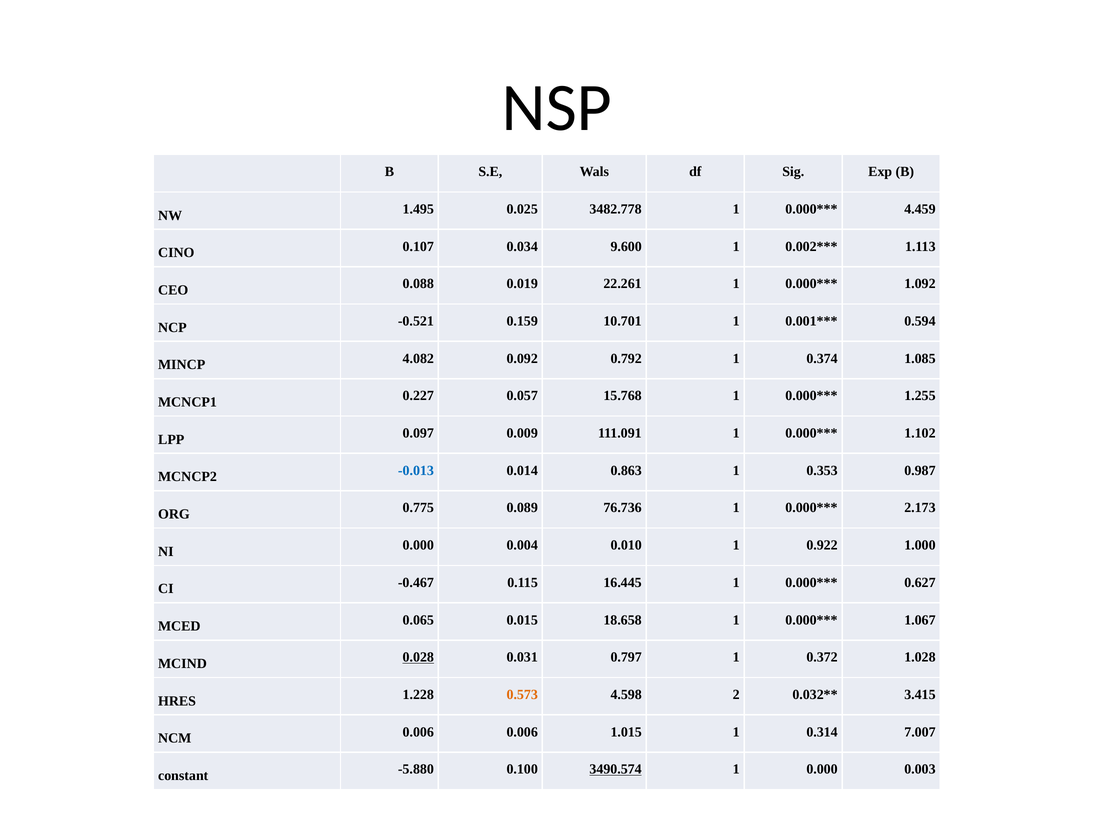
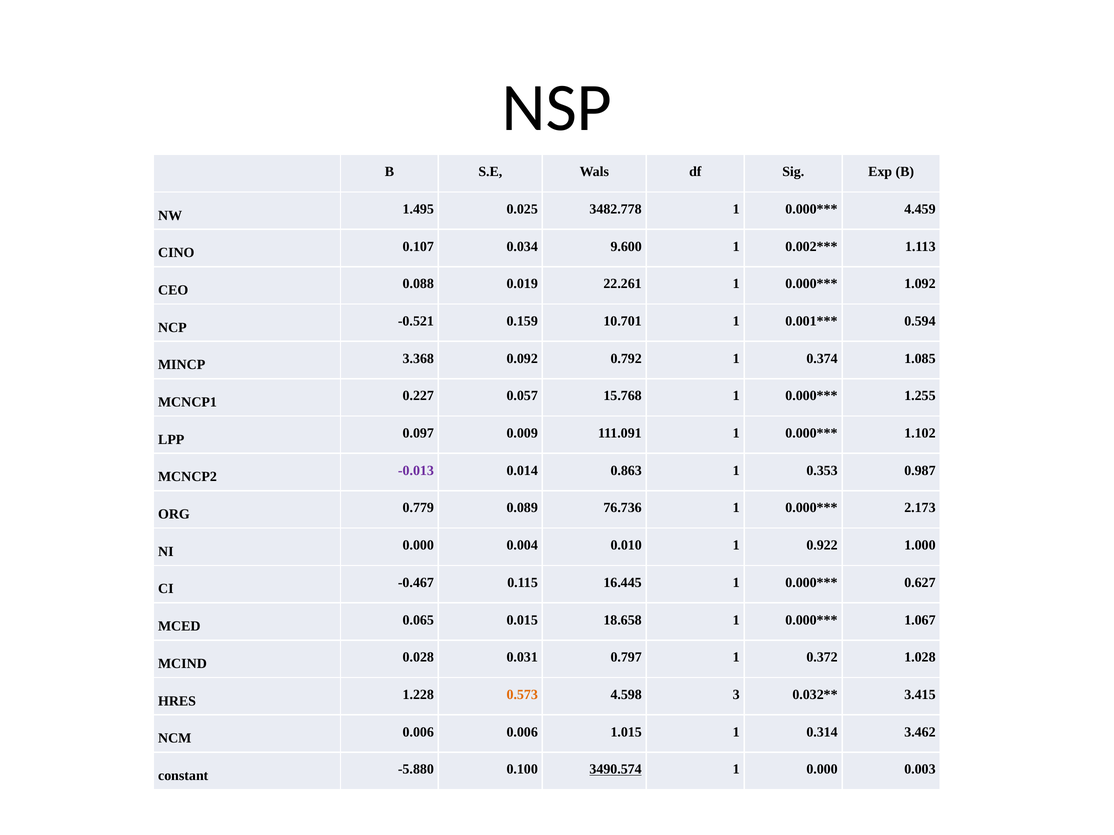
4.082: 4.082 -> 3.368 (418, 359)
-0.013 colour: blue -> purple (416, 471)
0.775: 0.775 -> 0.779 (418, 508)
0.028 underline: present -> none (418, 658)
2: 2 -> 3 (736, 695)
7.007: 7.007 -> 3.462 (920, 732)
